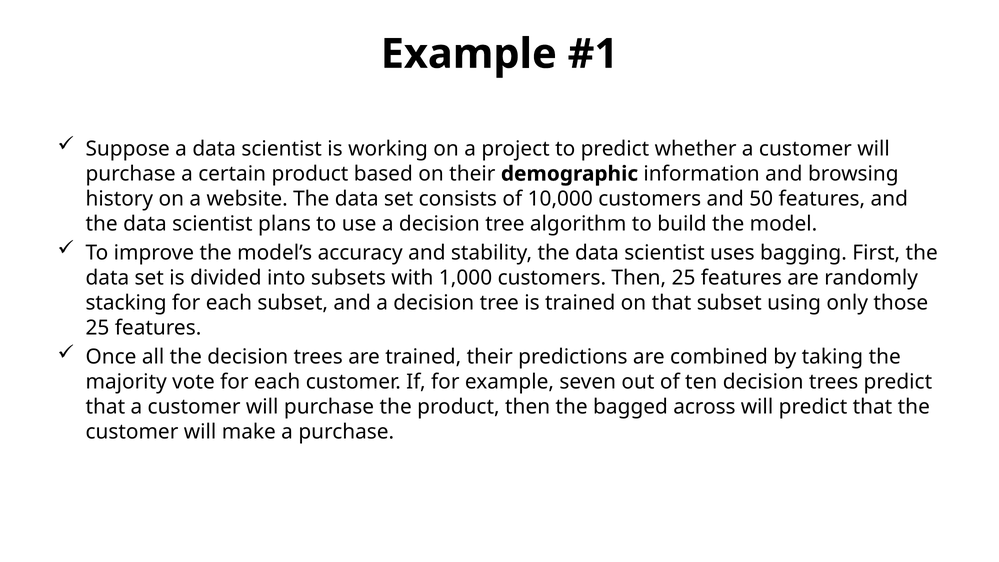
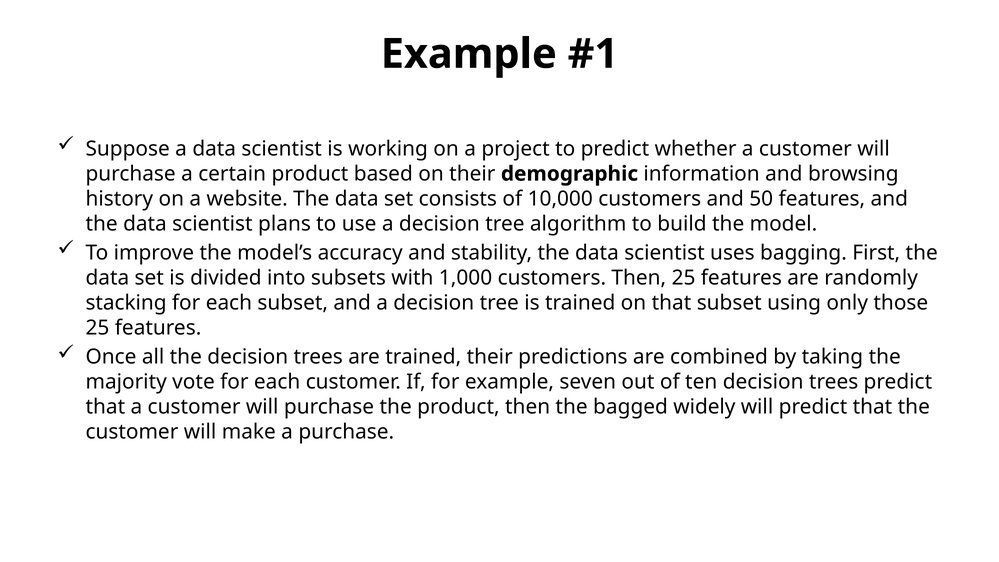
across: across -> widely (704, 407)
